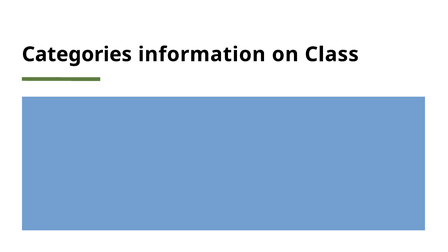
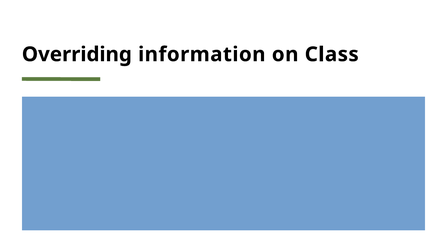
Categories: Categories -> Overriding (77, 54)
